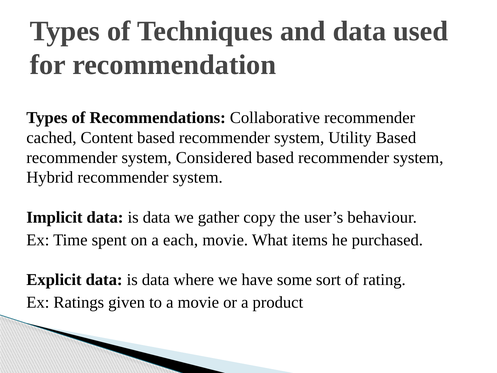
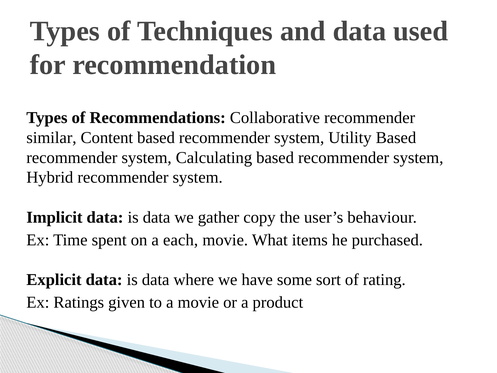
cached: cached -> similar (51, 138)
Considered: Considered -> Calculating (214, 158)
